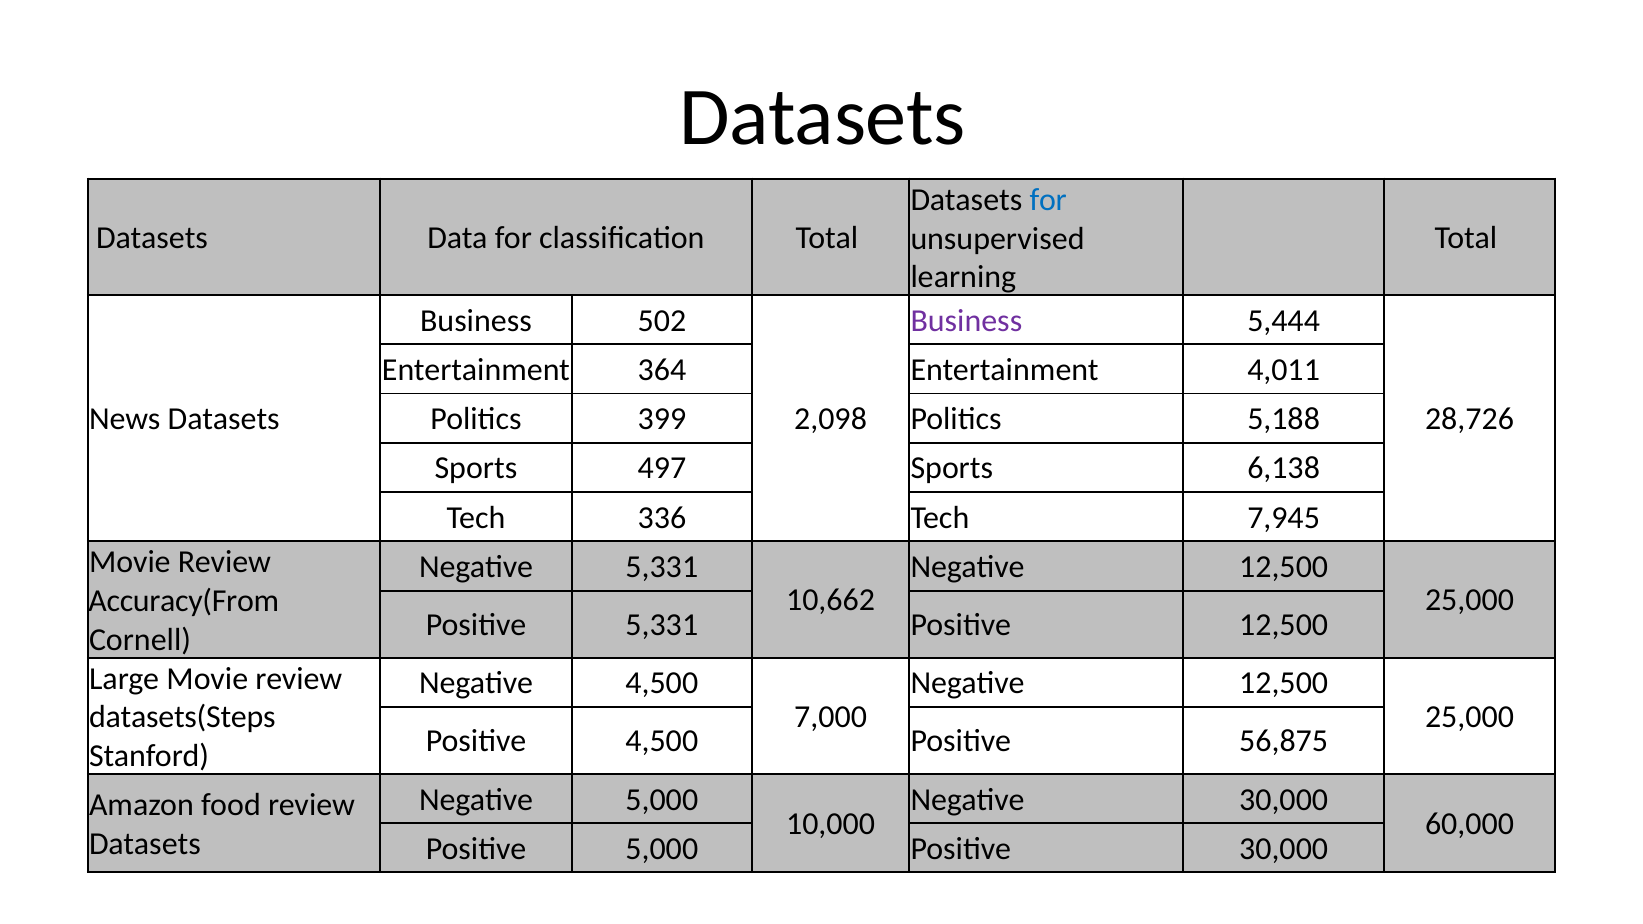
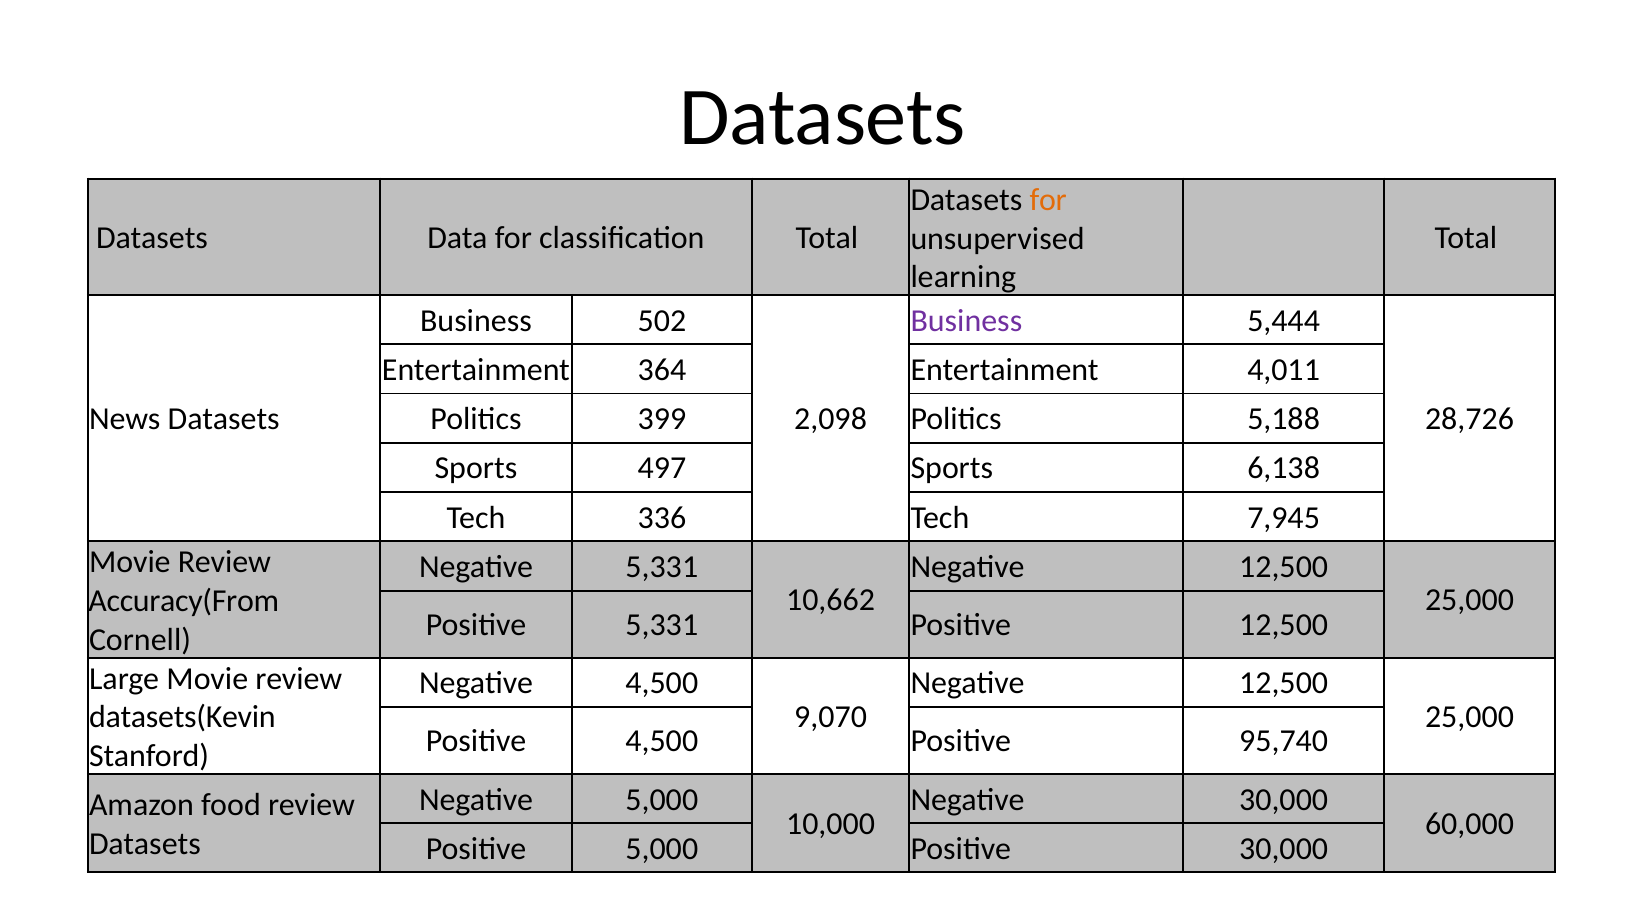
for colour: blue -> orange (1048, 200)
7,000: 7,000 -> 9,070 (831, 717)
datasets(Steps: datasets(Steps -> datasets(Kevin (182, 718)
56,875: 56,875 -> 95,740 (1284, 742)
